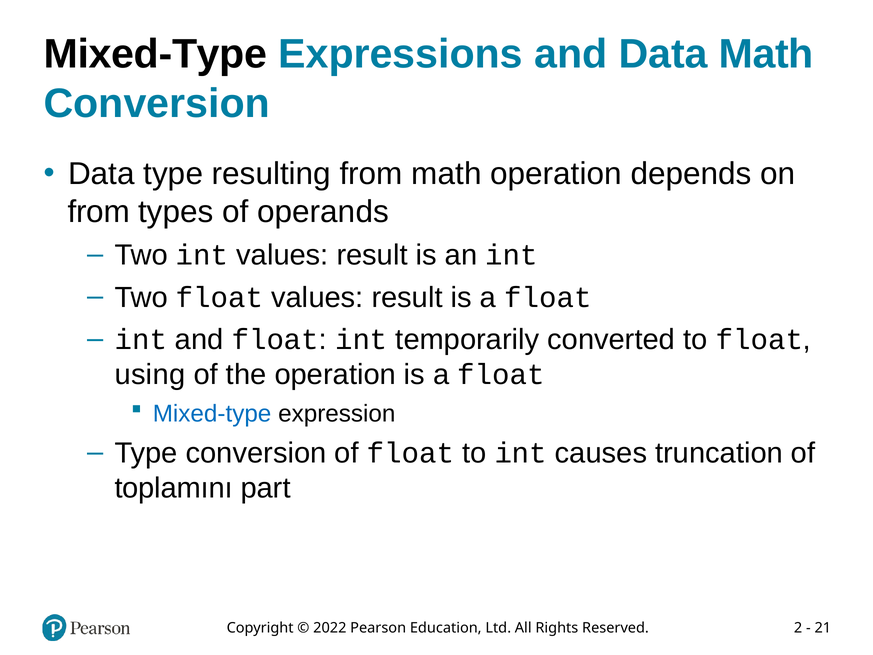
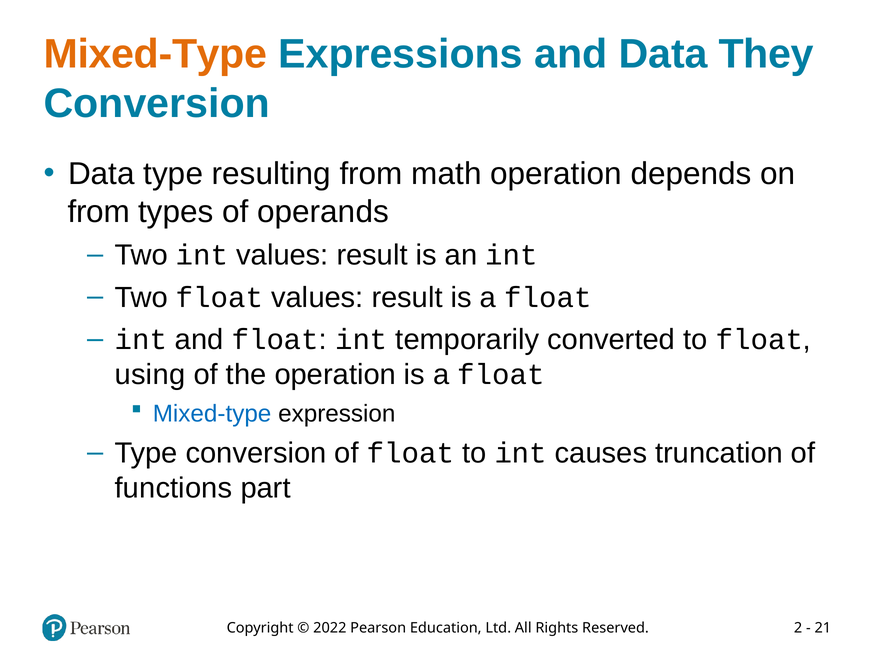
Mixed-Type colour: black -> orange (155, 54)
Data Math: Math -> They (766, 54)
toplamını: toplamını -> functions (173, 488)
